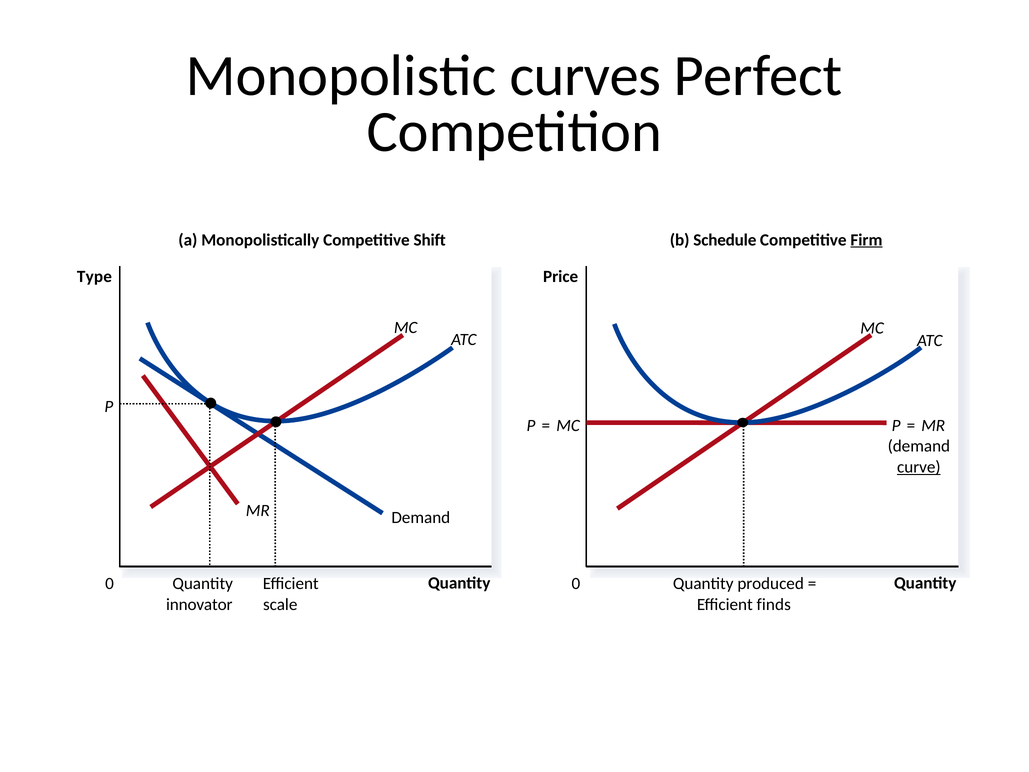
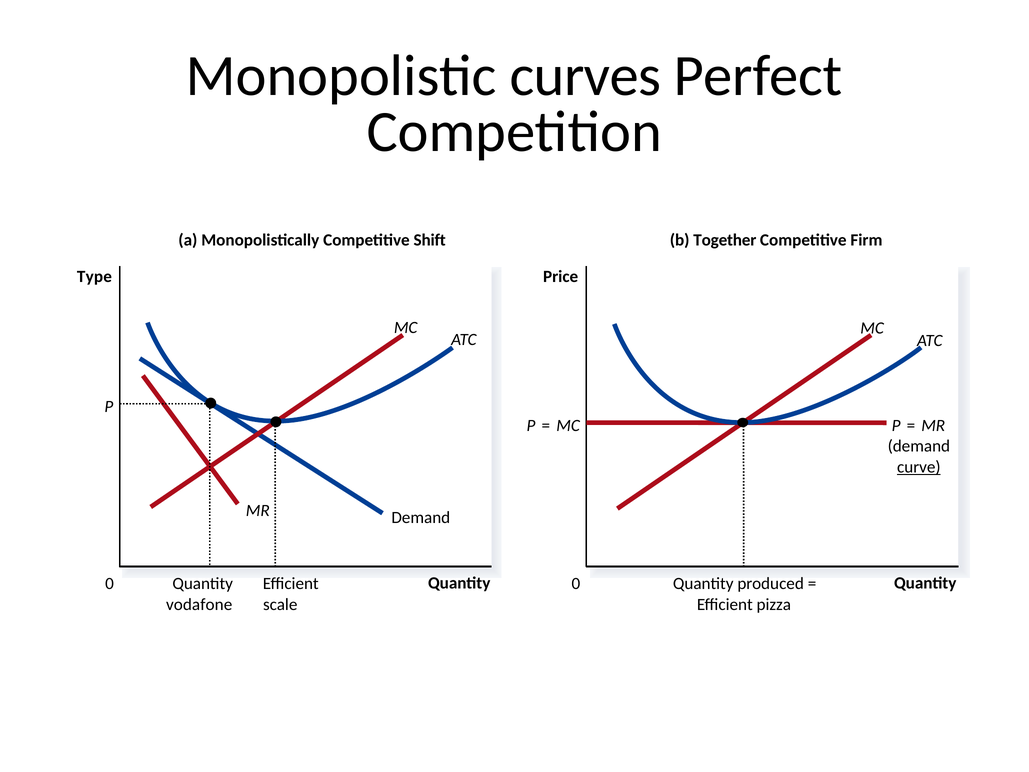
Schedule: Schedule -> Together (725, 240)
Firm underline: present -> none (866, 240)
innovator: innovator -> vodafone (199, 604)
finds: finds -> pizza (774, 604)
